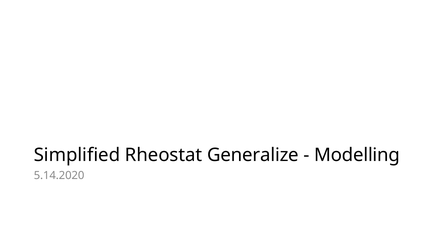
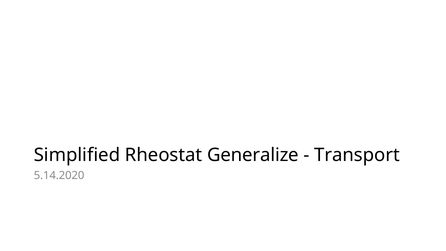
Modelling: Modelling -> Transport (357, 155)
